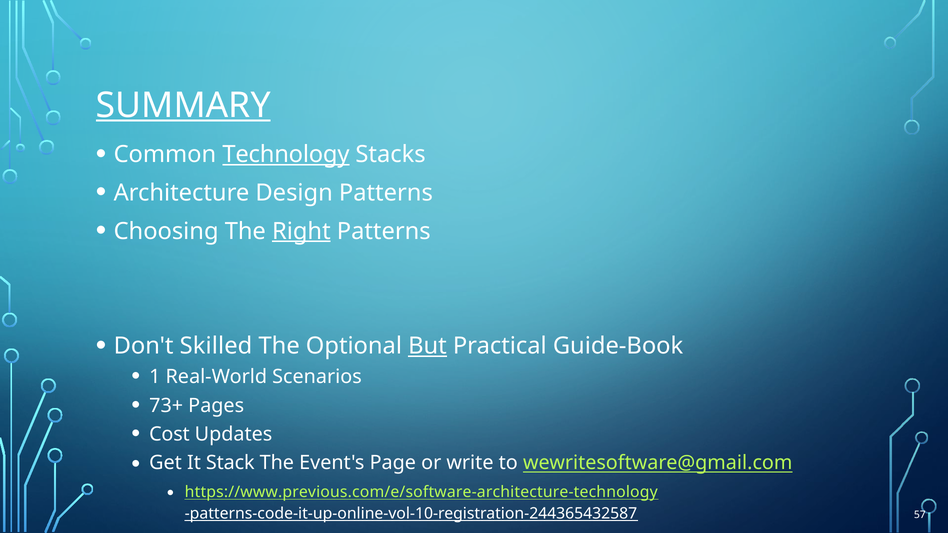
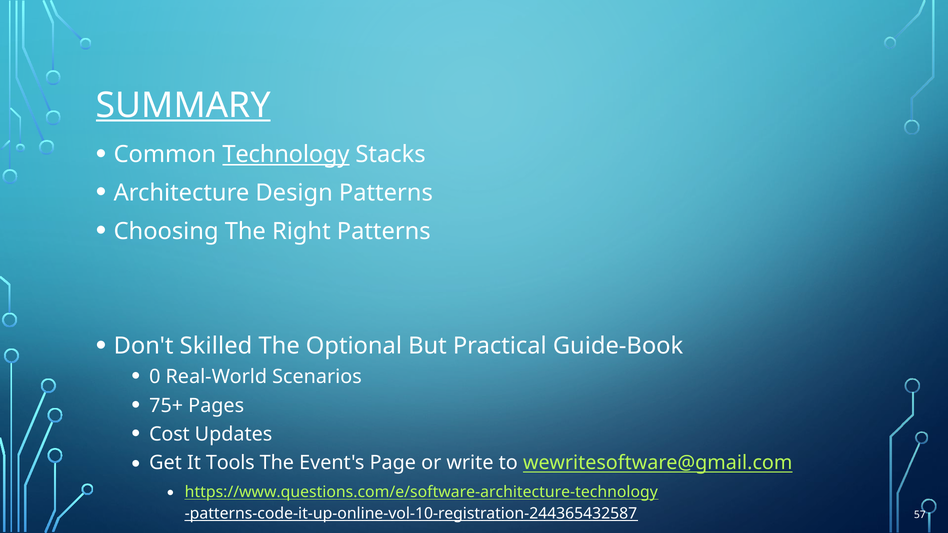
Right underline: present -> none (301, 231)
But underline: present -> none (427, 346)
1: 1 -> 0 (155, 377)
73+: 73+ -> 75+ (166, 406)
Stack: Stack -> Tools (230, 463)
https://www.previous.com/e/software-architecture-technology: https://www.previous.com/e/software-architecture-technology -> https://www.questions.com/e/software-architecture-technology (421, 492)
